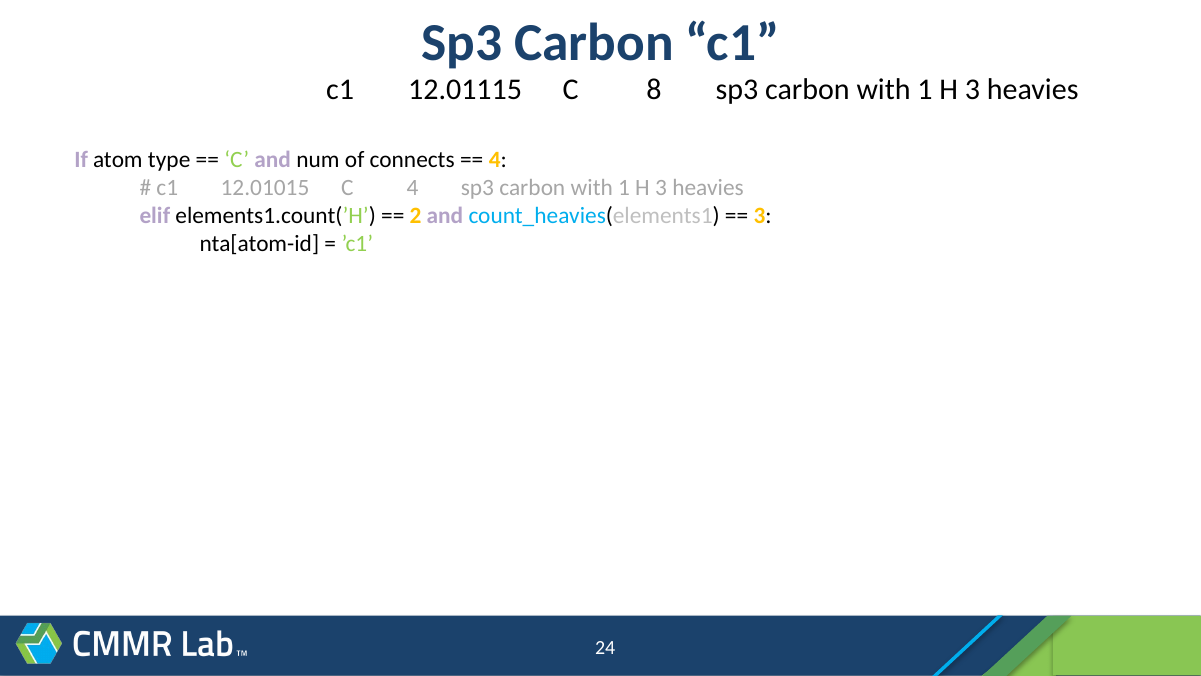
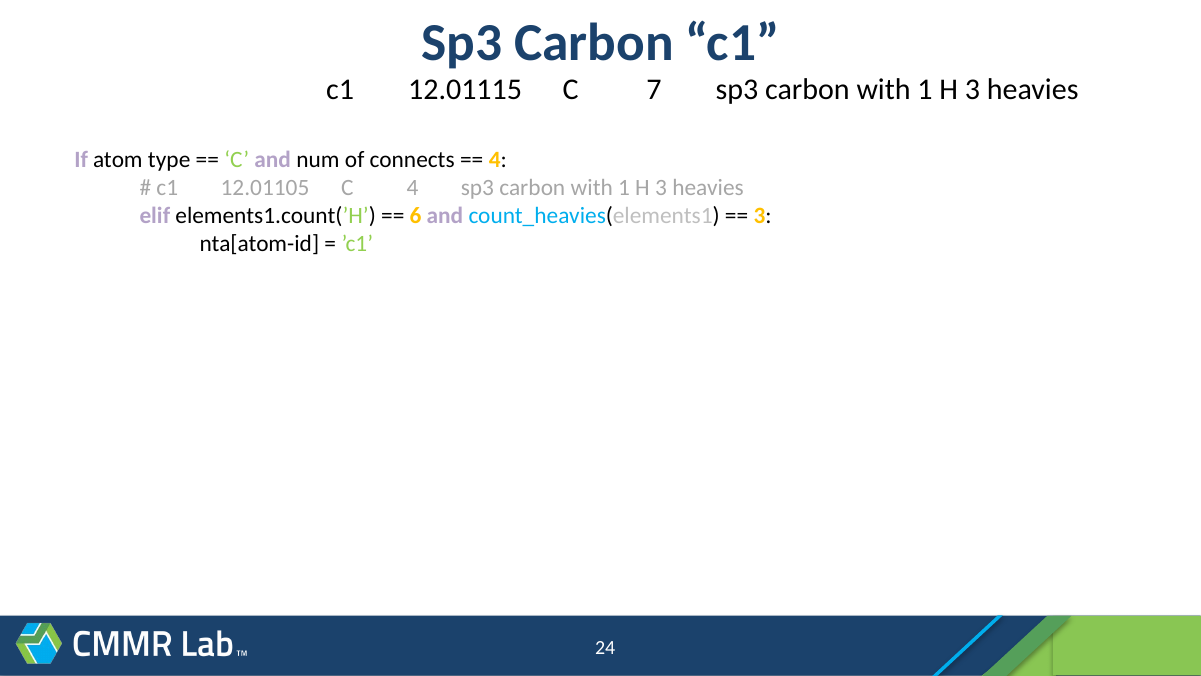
8: 8 -> 7 (654, 90)
12.01015: 12.01015 -> 12.01105 (265, 188)
2: 2 -> 6 (416, 216)
